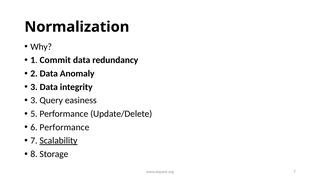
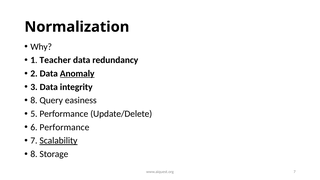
Commit: Commit -> Teacher (55, 60)
Anomaly underline: none -> present (77, 74)
3: 3 -> 8 (34, 100)
